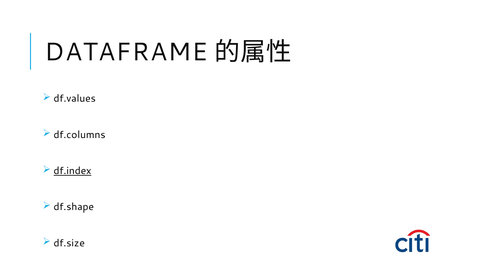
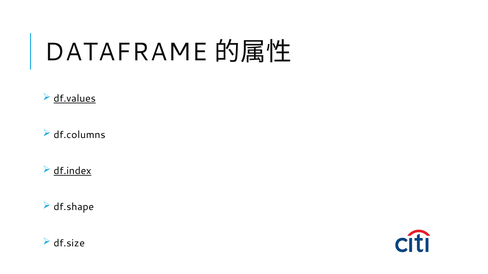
df.values underline: none -> present (75, 99)
